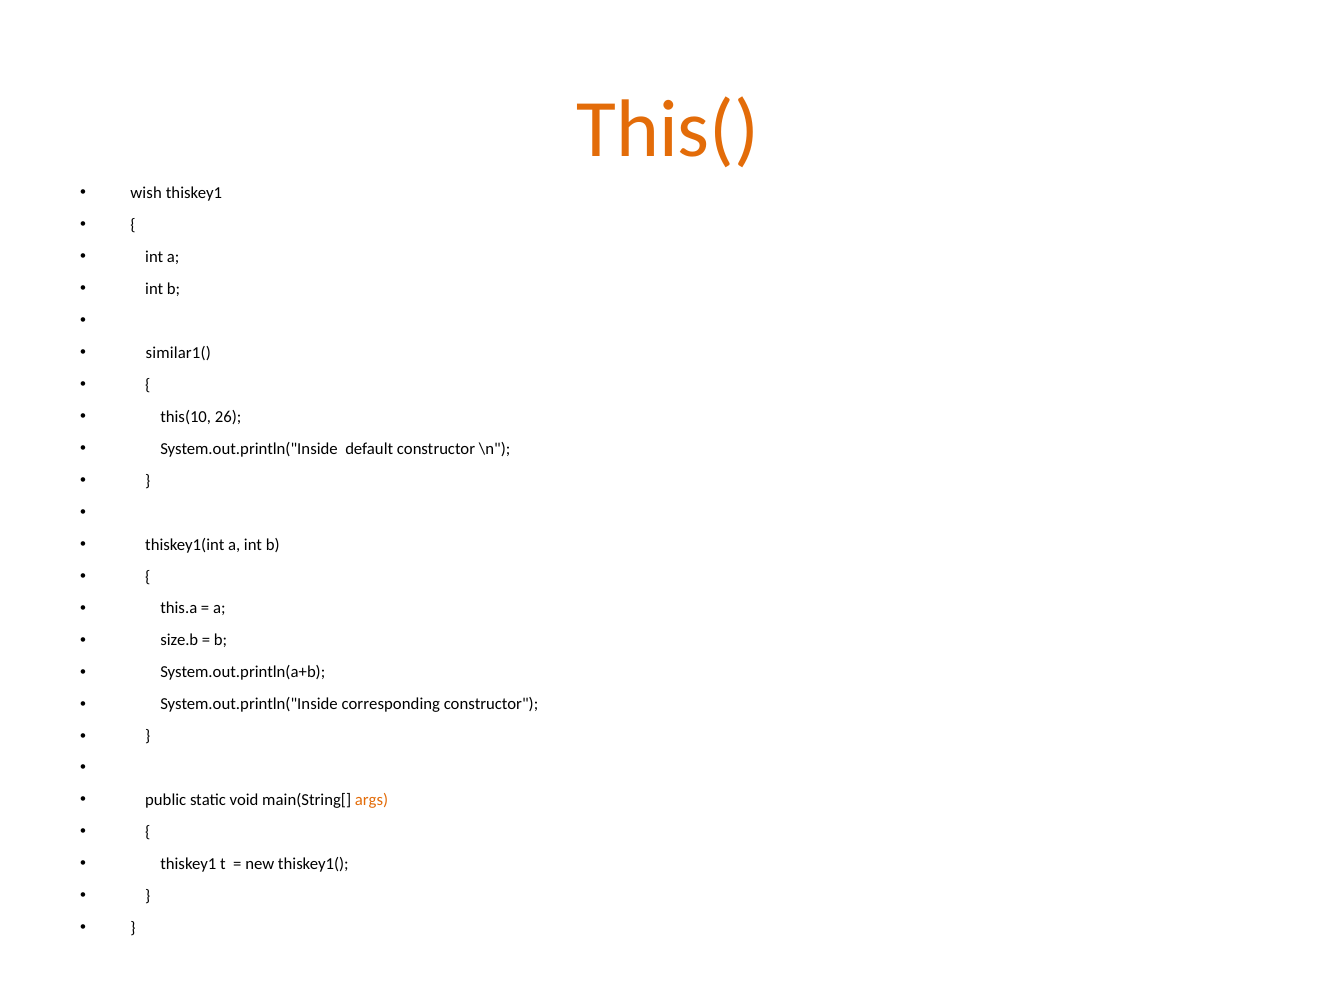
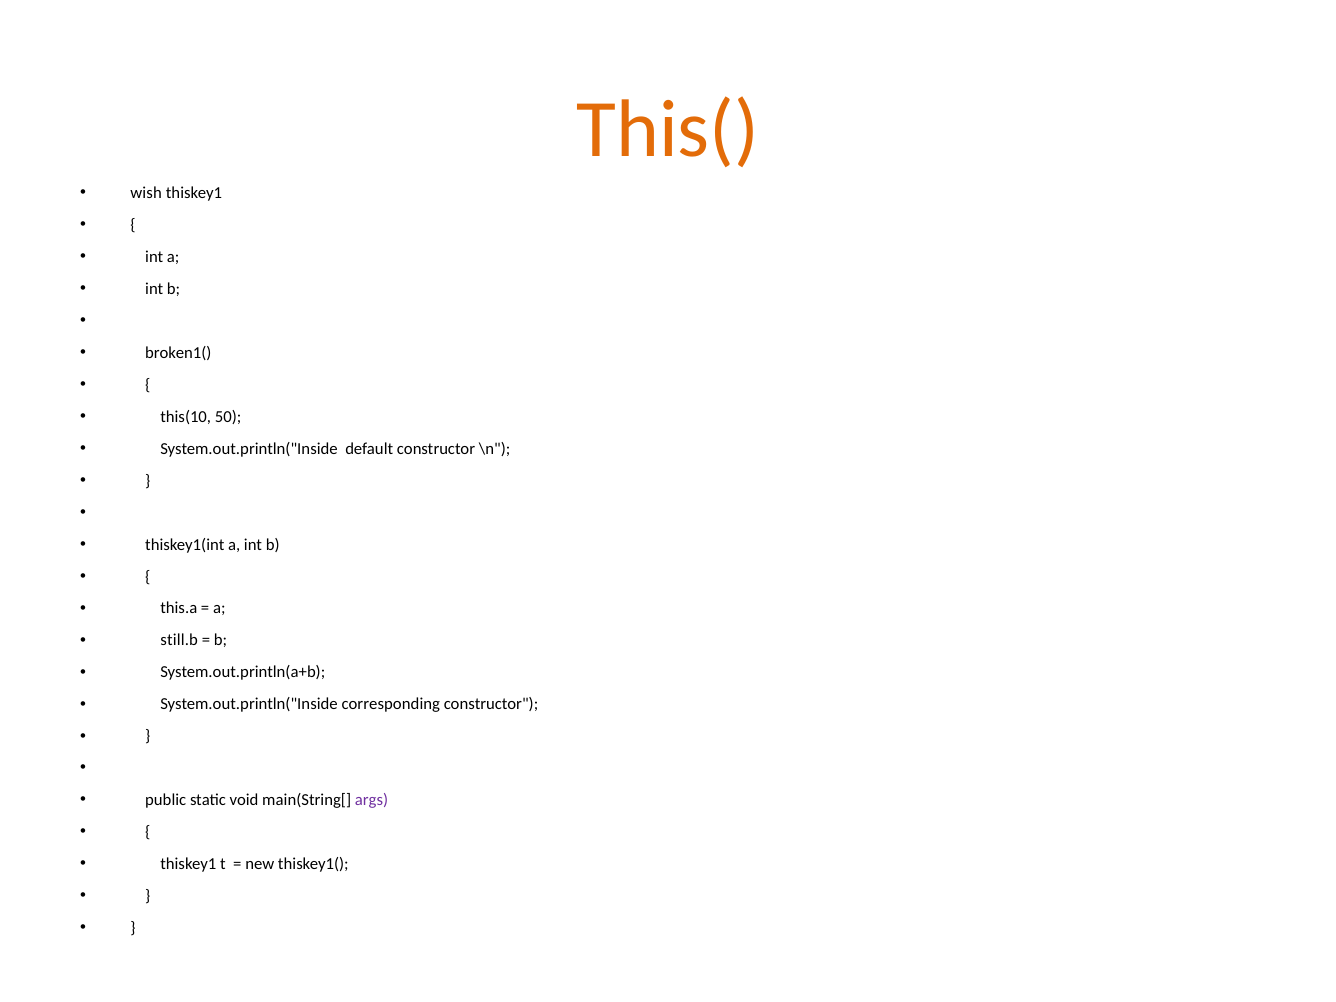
similar1(: similar1( -> broken1( (178, 353)
26: 26 -> 50 (228, 417)
size.b: size.b -> still.b (179, 640)
args colour: orange -> purple (372, 800)
